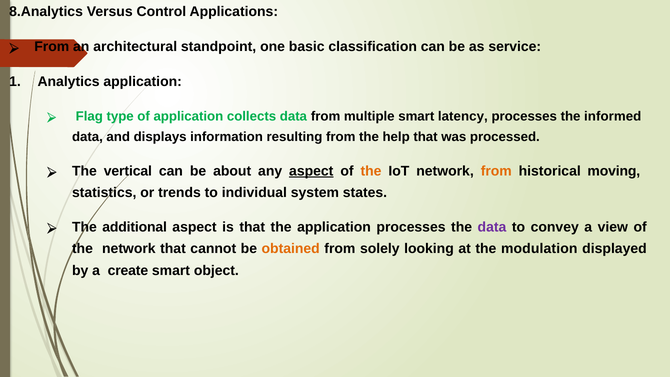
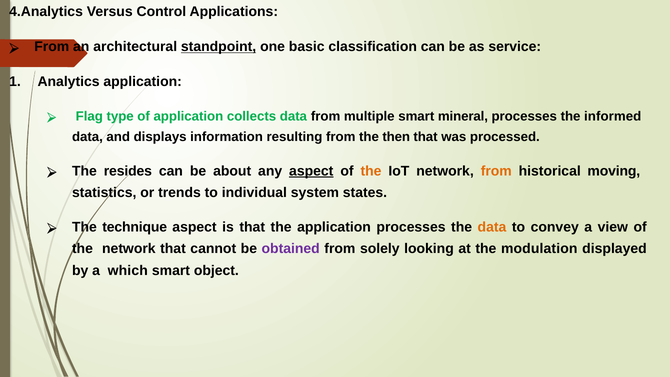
8.Analytics: 8.Analytics -> 4.Analytics (46, 12)
standpoint underline: none -> present (219, 47)
latency: latency -> mineral (463, 116)
help: help -> then (396, 137)
vertical: vertical -> resides (128, 171)
additional: additional -> technique (135, 227)
data colour: purple -> orange (492, 227)
obtained colour: orange -> purple (291, 249)
create: create -> which (128, 271)
